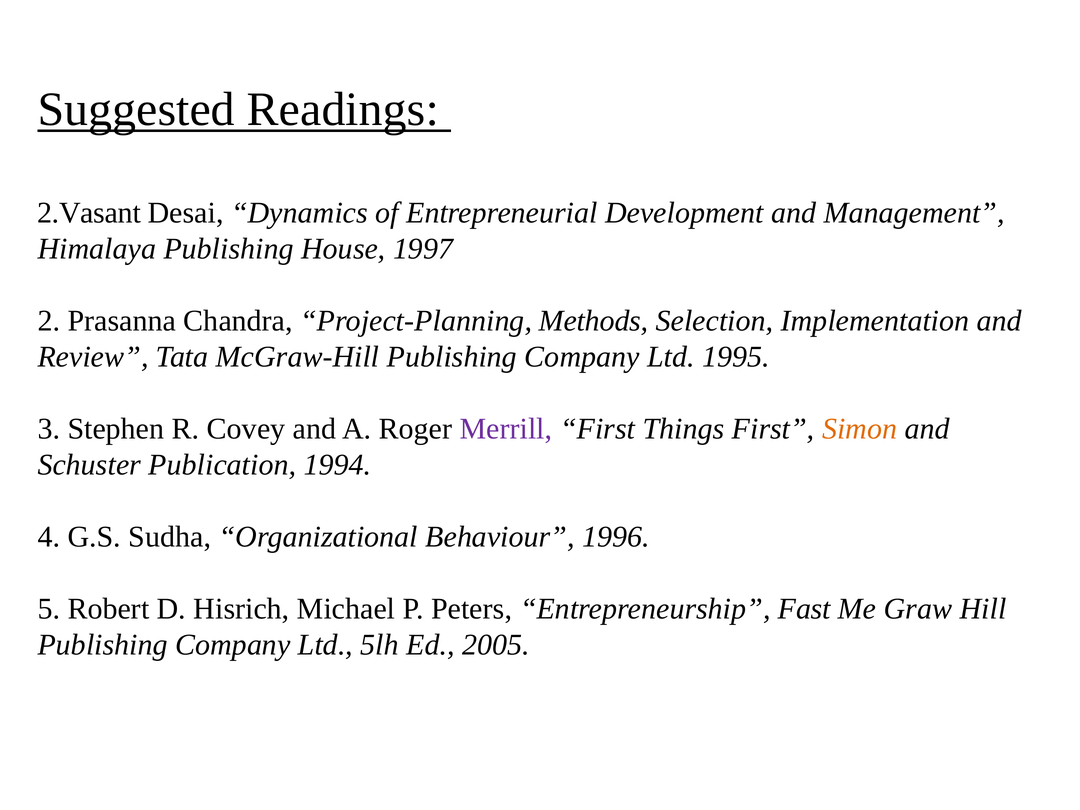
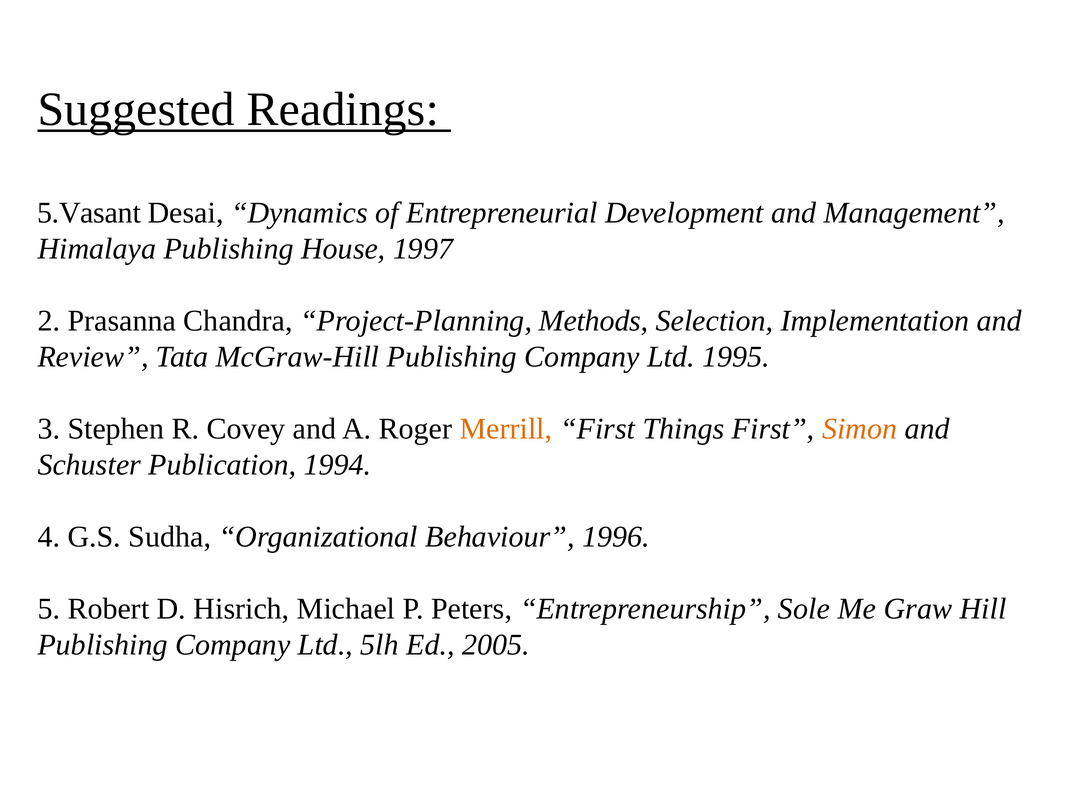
2.Vasant: 2.Vasant -> 5.Vasant (89, 213)
Merrill colour: purple -> orange (506, 429)
Fast: Fast -> Sole (804, 609)
